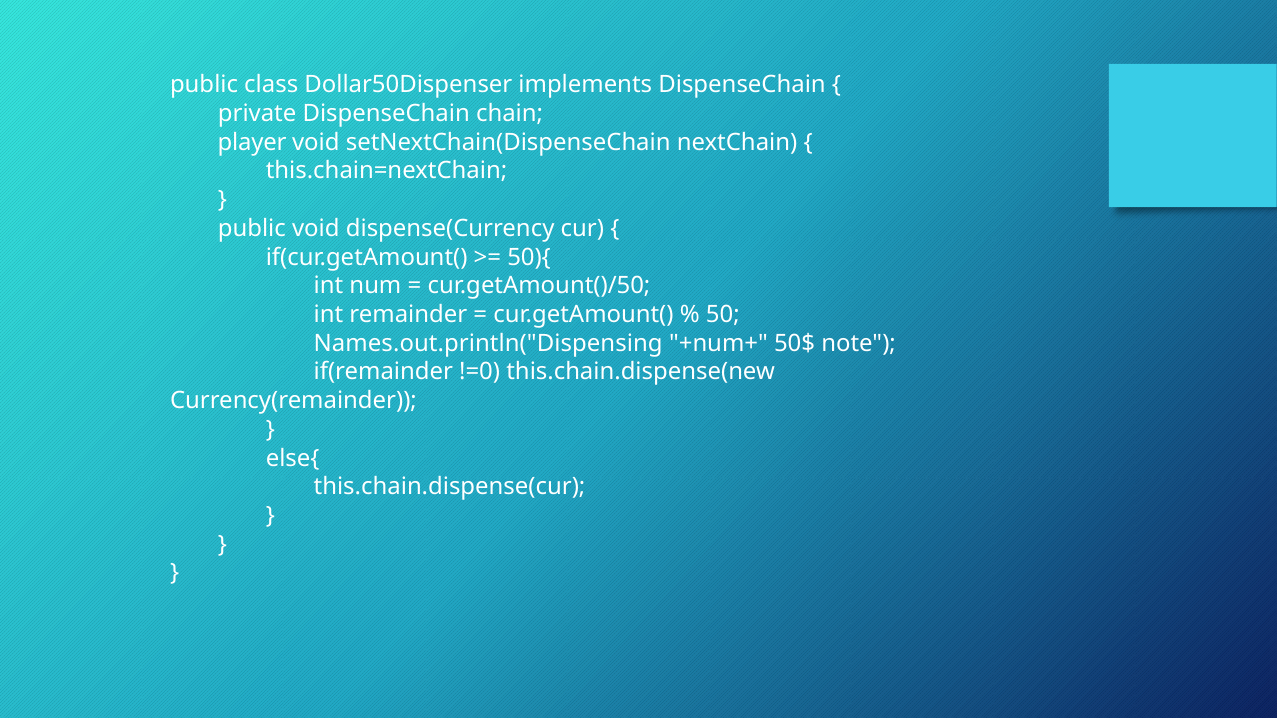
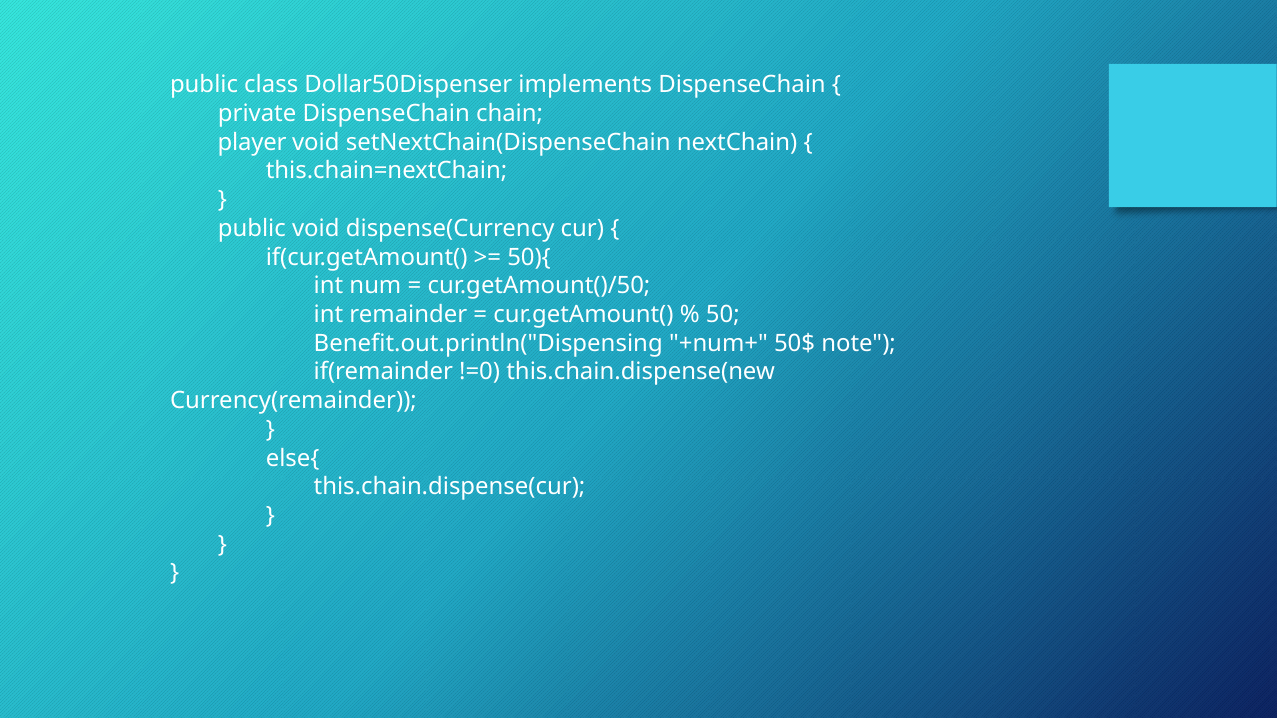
Names.out.println("Dispensing: Names.out.println("Dispensing -> Benefit.out.println("Dispensing (488, 343)
